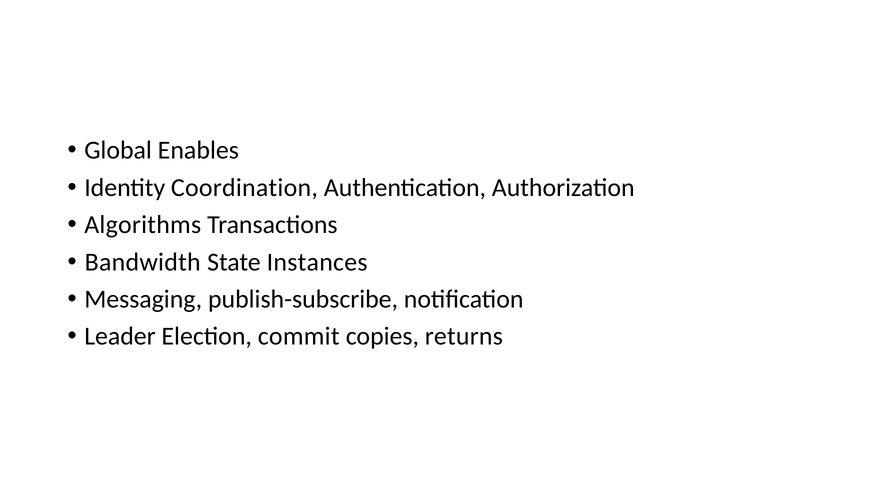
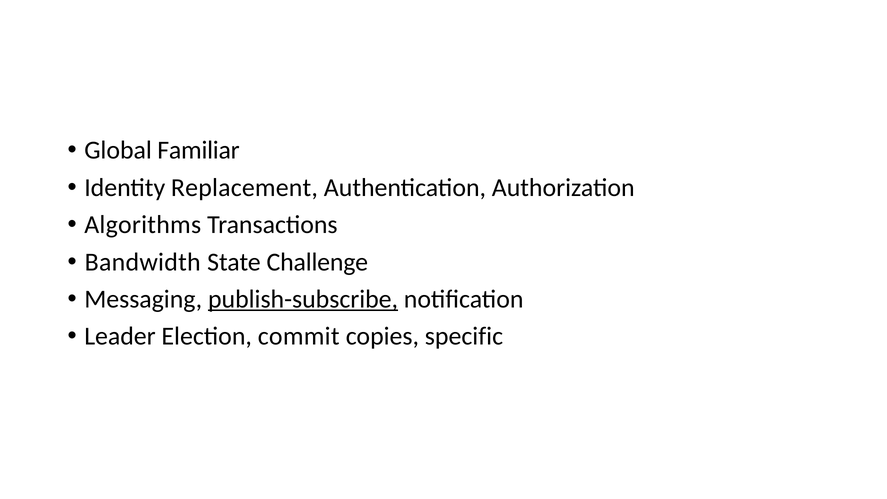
Enables: Enables -> Familiar (198, 150)
Coordination: Coordination -> Replacement (244, 188)
Instances: Instances -> Challenge (317, 262)
publish-subscribe underline: none -> present (303, 299)
returns: returns -> specific (464, 336)
